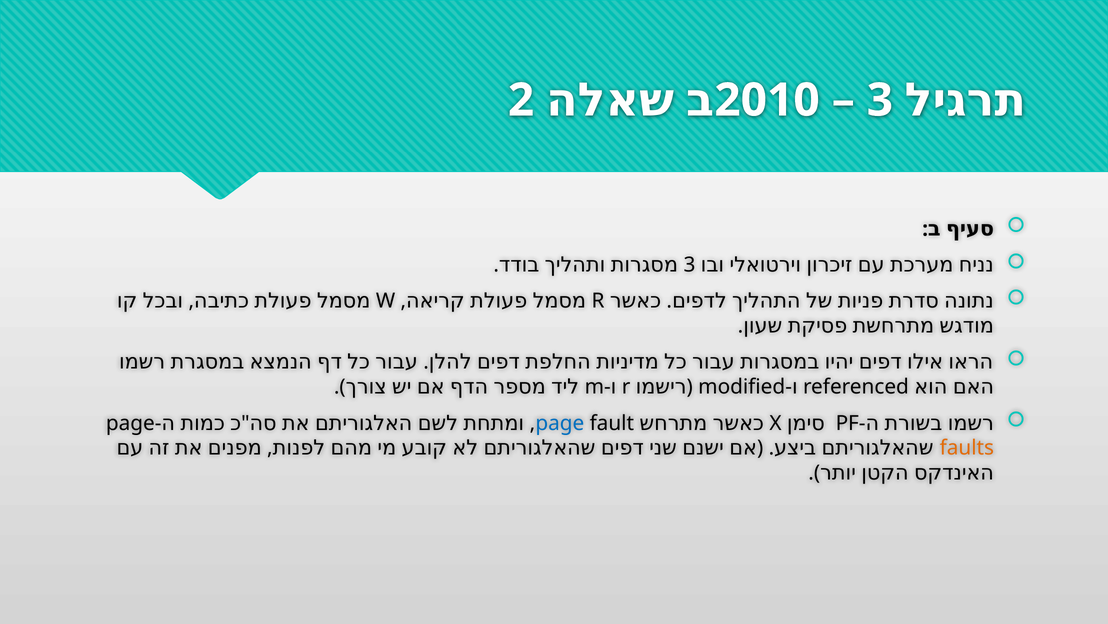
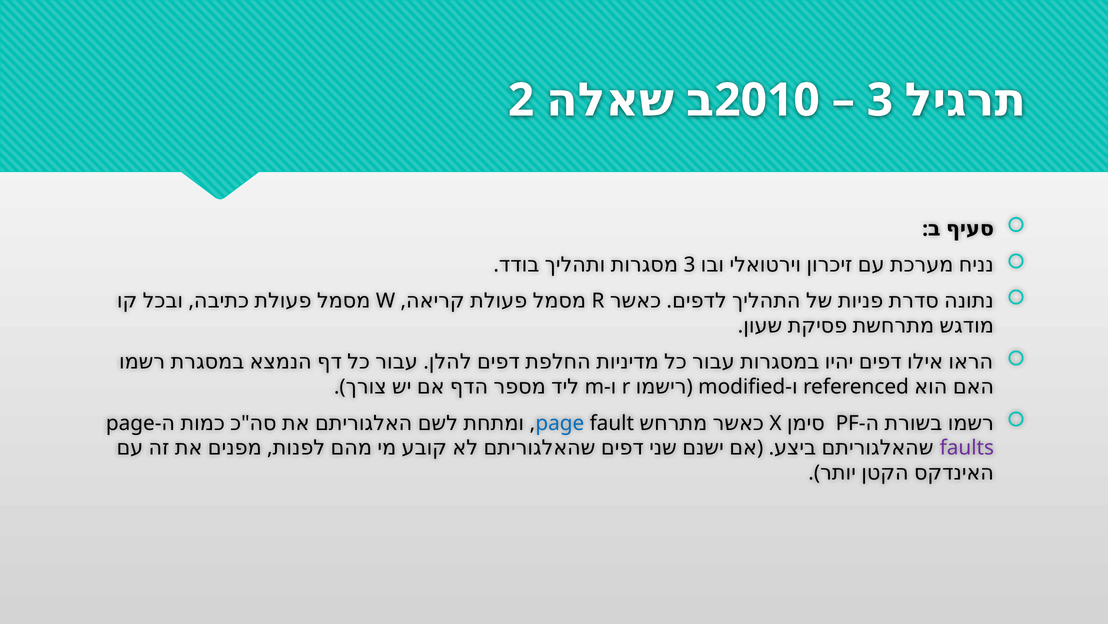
faults colour: orange -> purple (967, 448)
